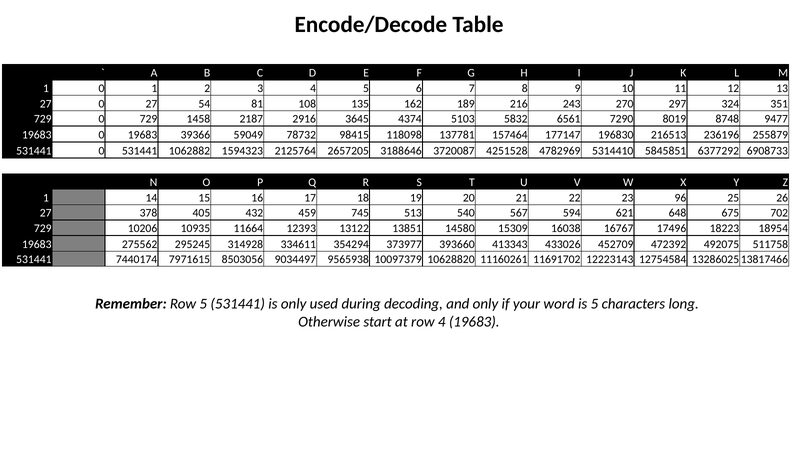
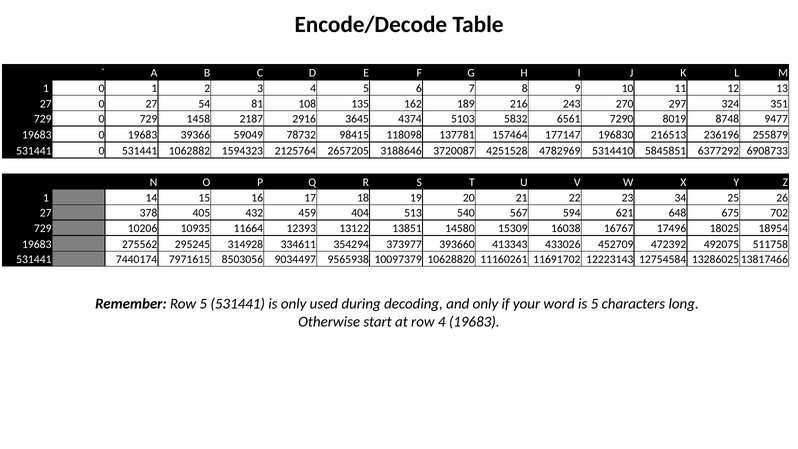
96: 96 -> 34 (680, 198)
745: 745 -> 404 (360, 213)
18223: 18223 -> 18025 (724, 228)
